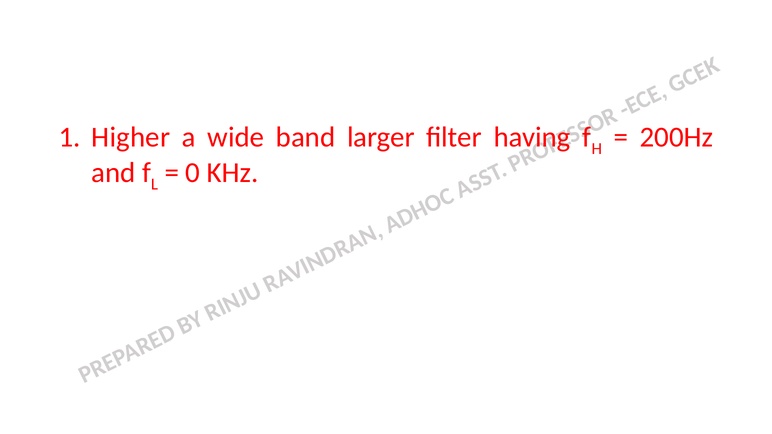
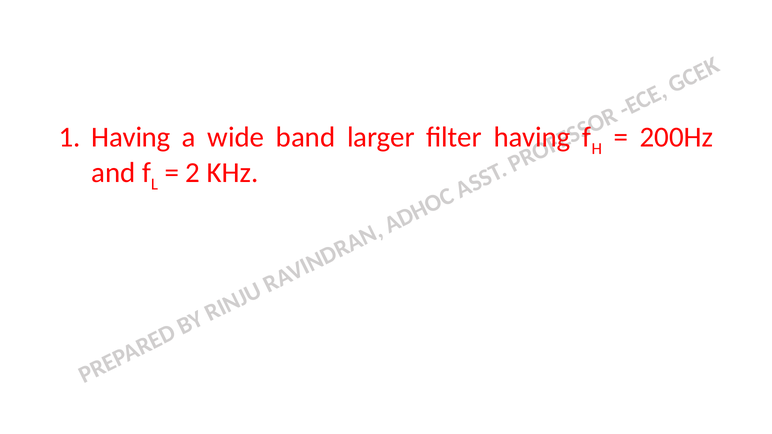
1 Higher: Higher -> Having (131, 137)
0: 0 -> 2 (193, 173)
